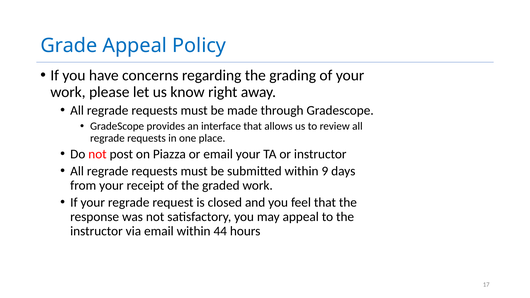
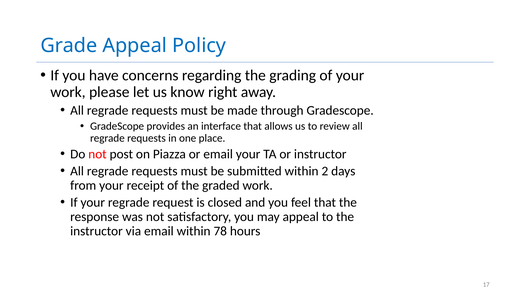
9: 9 -> 2 (325, 171)
44: 44 -> 78 (220, 231)
